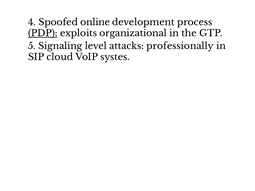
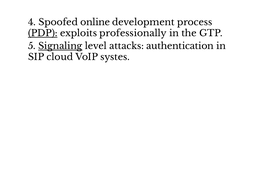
organizational: organizational -> professionally (133, 33)
Signaling underline: none -> present (60, 46)
professionally: professionally -> authentication (180, 46)
